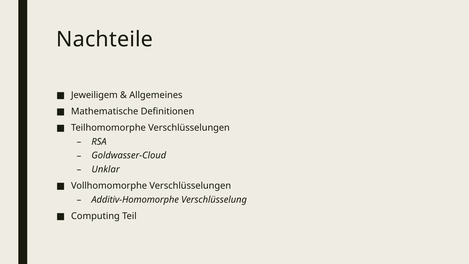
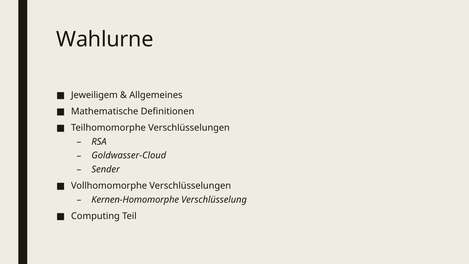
Nachteile: Nachteile -> Wahlurne (105, 39)
Unklar: Unklar -> Sender (106, 169)
Additiv-Homomorphe: Additiv-Homomorphe -> Kernen-Homomorphe (135, 200)
